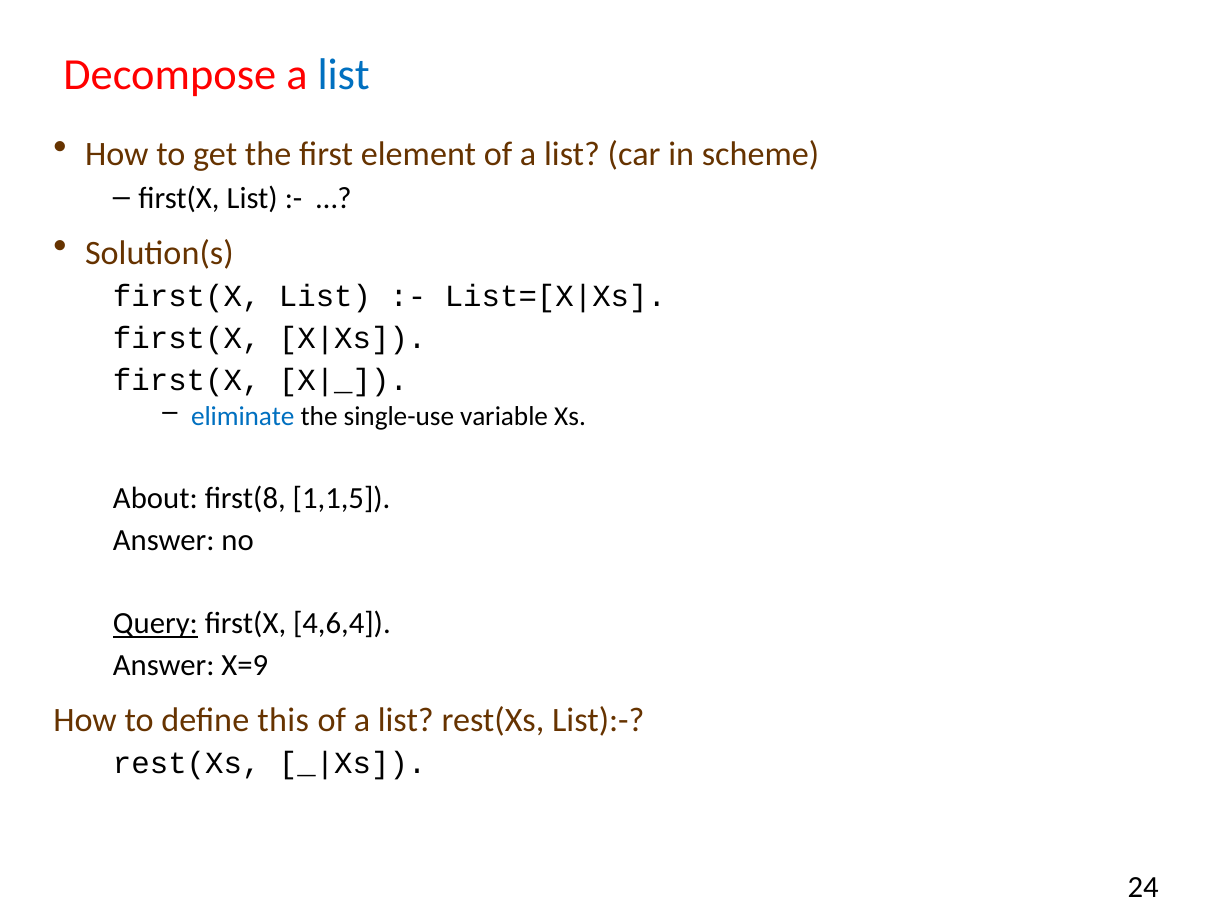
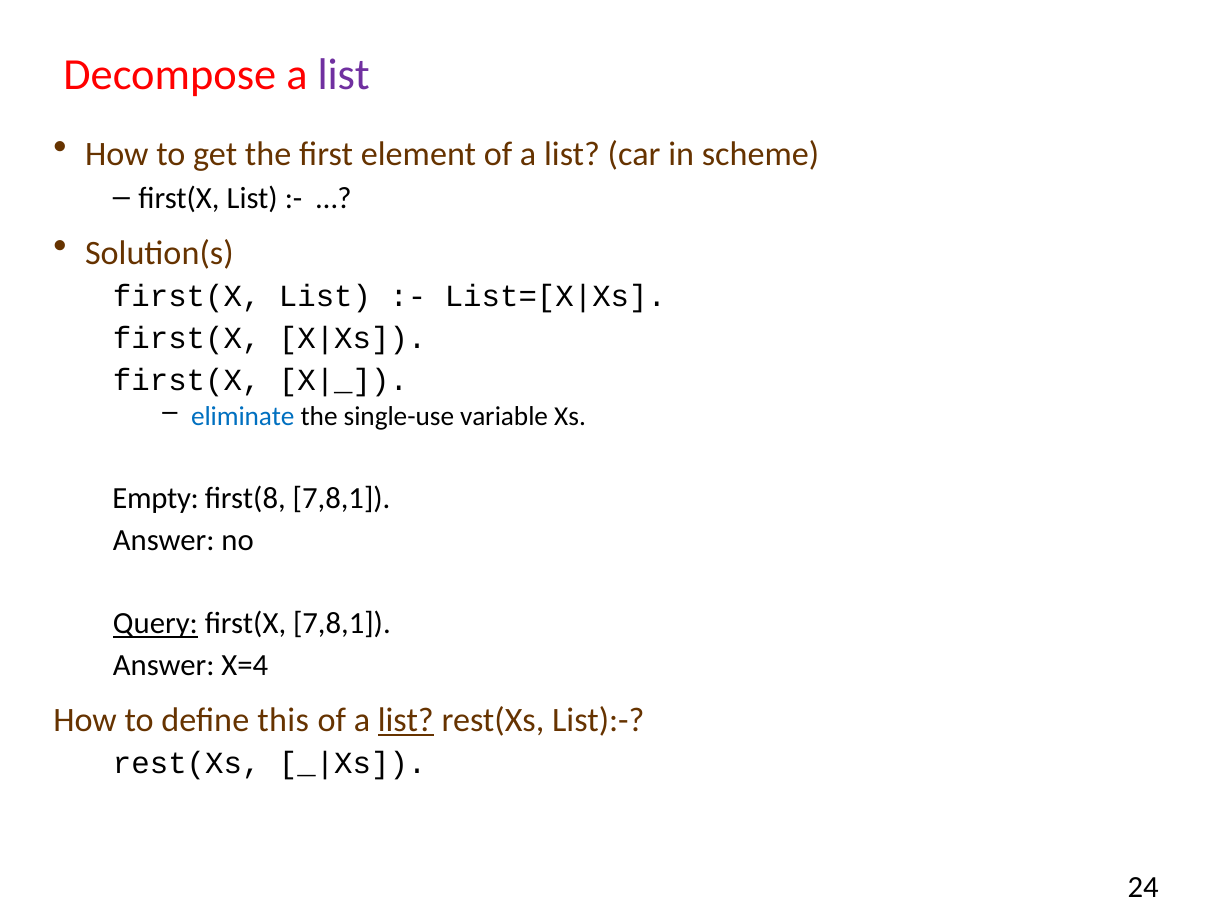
list colour: blue -> purple (344, 75)
About: About -> Empty (156, 498)
first(8 1,1,5: 1,1,5 -> 7,8,1 (342, 498)
first(X 4,6,4: 4,6,4 -> 7,8,1 (342, 623)
X=9: X=9 -> X=4 (245, 665)
list underline: none -> present (406, 720)
